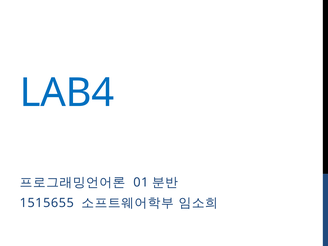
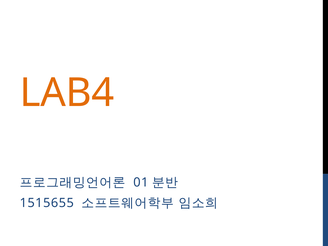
LAB4 colour: blue -> orange (67, 93)
